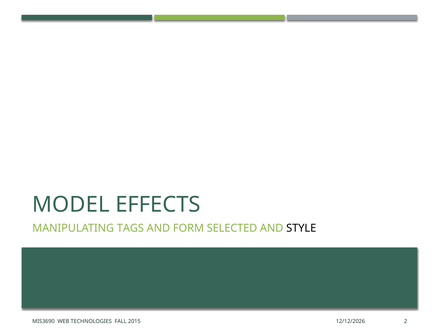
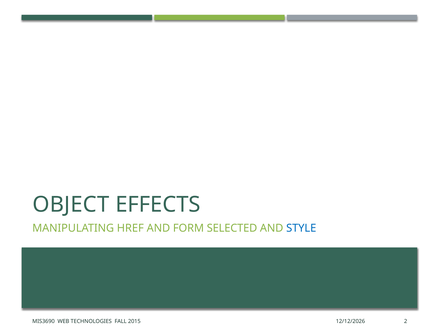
MODEL: MODEL -> OBJECT (71, 204)
TAGS: TAGS -> HREF (130, 228)
STYLE colour: black -> blue (301, 228)
